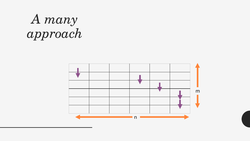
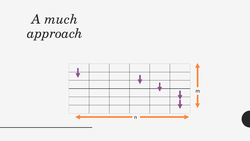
many: many -> much (61, 19)
